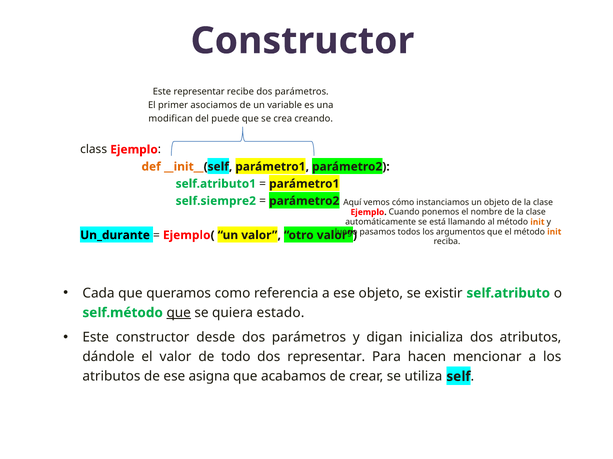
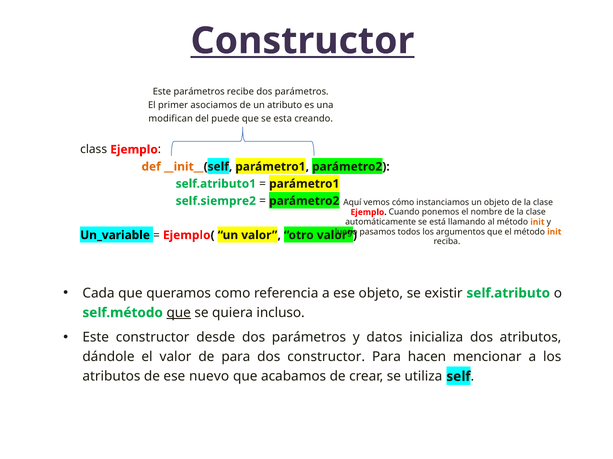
Constructor underline: none -> present (302, 41)
Este representar: representar -> parámetros (199, 92)
variable: variable -> atributo (285, 105)
crea: crea -> esta (283, 119)
Un_durante: Un_durante -> Un_variable (115, 236)
estado: estado -> incluso (281, 313)
digan: digan -> datos (384, 338)
de todo: todo -> para (236, 357)
dos representar: representar -> constructor (326, 357)
asigna: asigna -> nuevo (209, 377)
